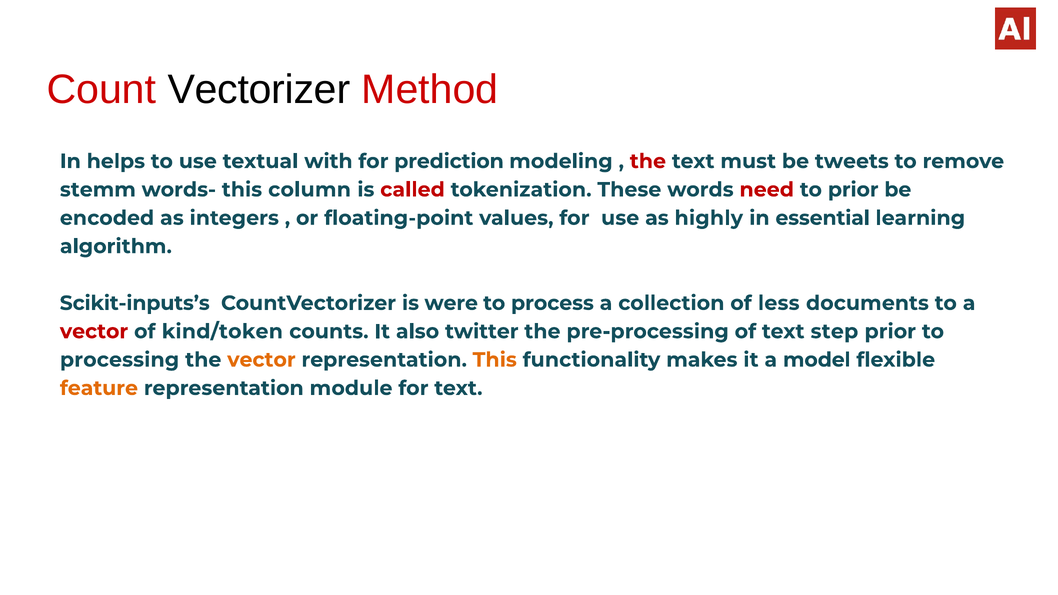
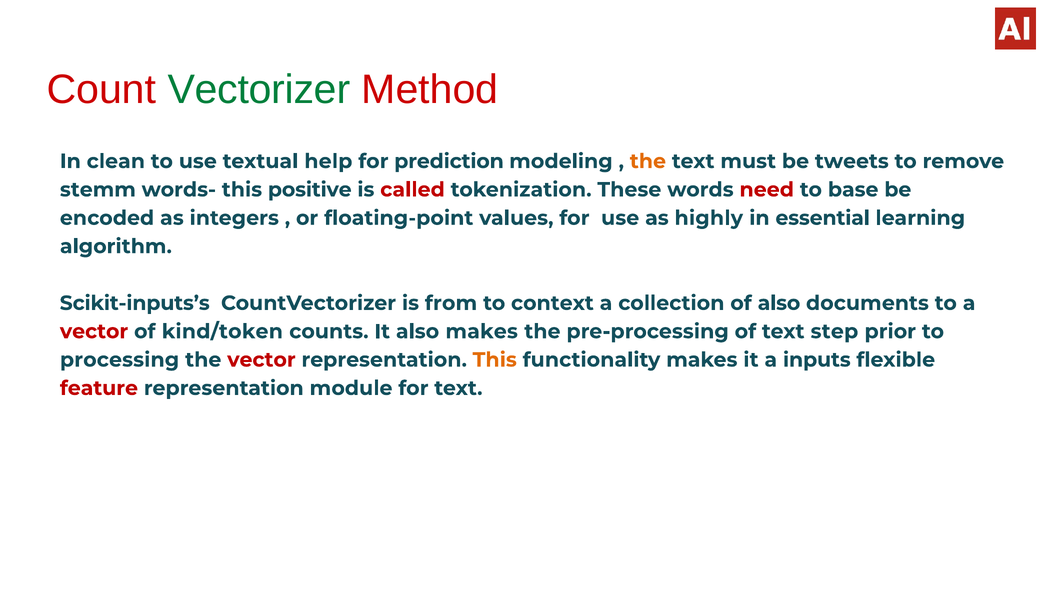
Vectorizer colour: black -> green (259, 90)
helps: helps -> clean (116, 161)
with: with -> help (328, 161)
the colour: red -> orange (648, 161)
column: column -> positive (310, 190)
to prior: prior -> base (853, 190)
were: were -> from (451, 303)
process: process -> context (552, 303)
of less: less -> also (779, 303)
also twitter: twitter -> makes (482, 332)
vector colour: orange -> red (261, 360)
model: model -> inputs (817, 360)
feature colour: orange -> red (99, 388)
